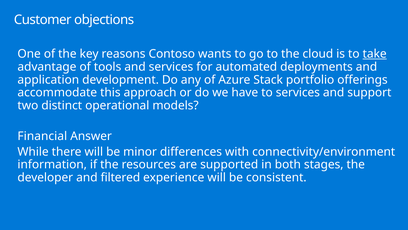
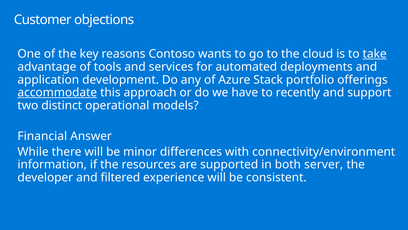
accommodate underline: none -> present (57, 92)
to services: services -> recently (298, 92)
stages: stages -> server (324, 164)
